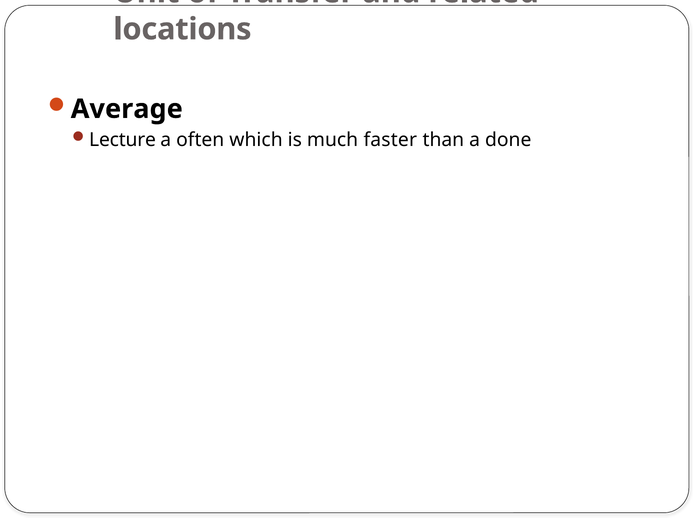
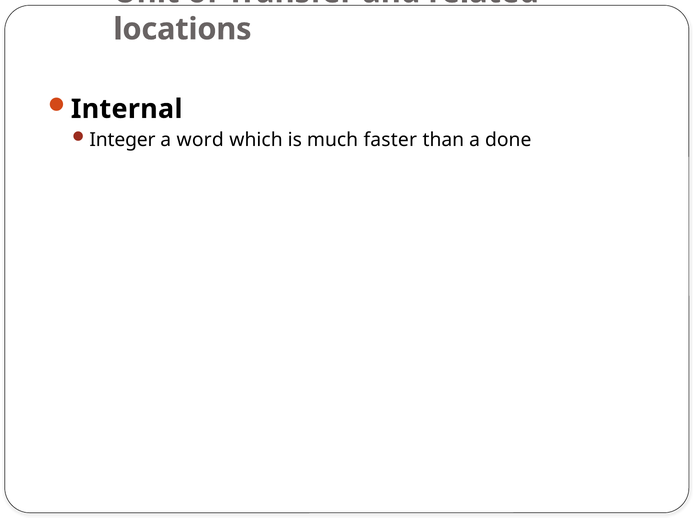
Average: Average -> Internal (127, 109)
Lecture: Lecture -> Integer (122, 140)
often: often -> word (200, 140)
